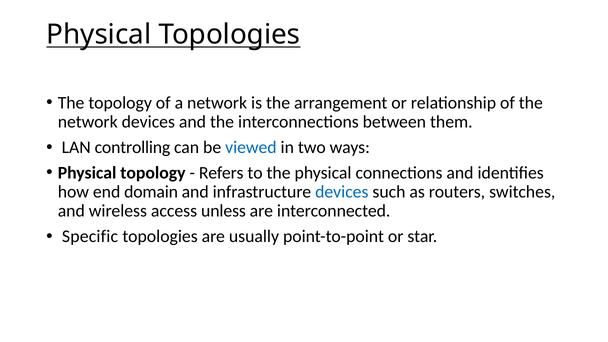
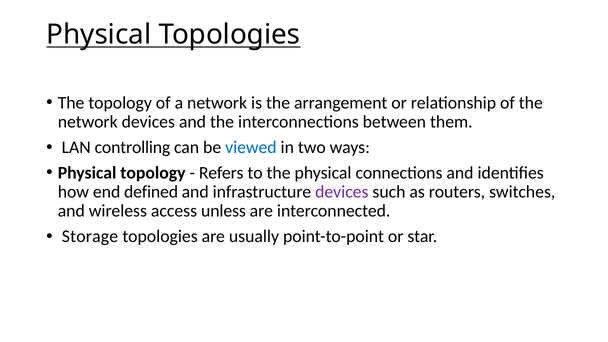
domain: domain -> defined (151, 192)
devices colour: blue -> purple (342, 192)
Specific: Specific -> Storage (90, 236)
